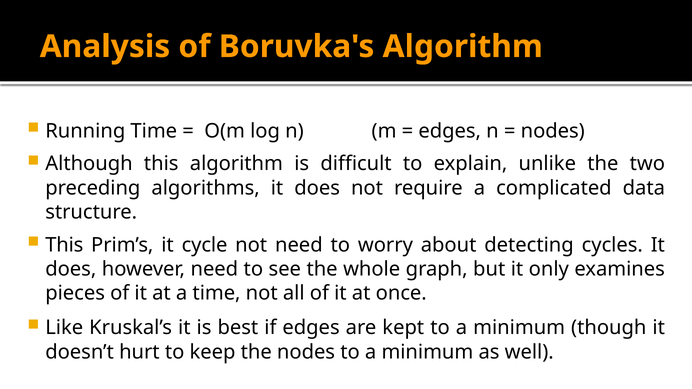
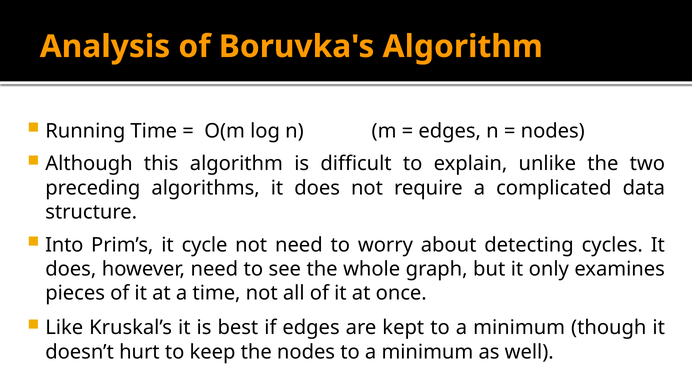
This: This -> Into (64, 245)
